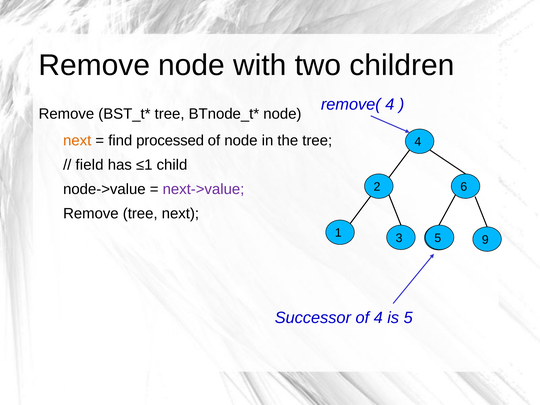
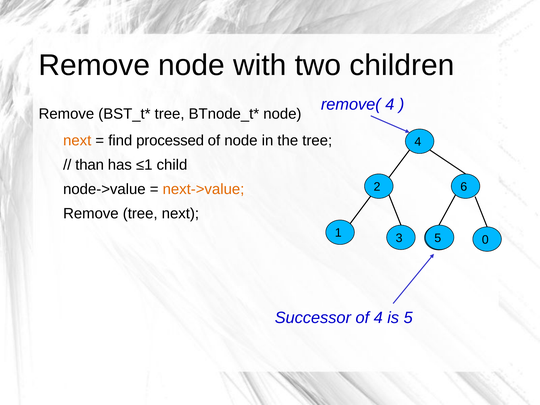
field: field -> than (90, 165)
next->value colour: purple -> orange (203, 189)
9: 9 -> 0 (485, 240)
